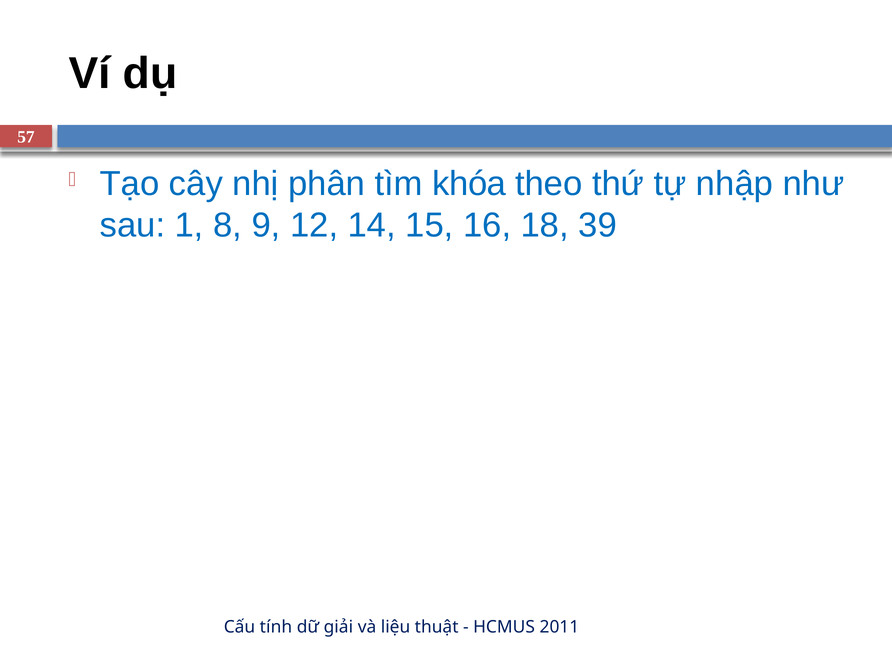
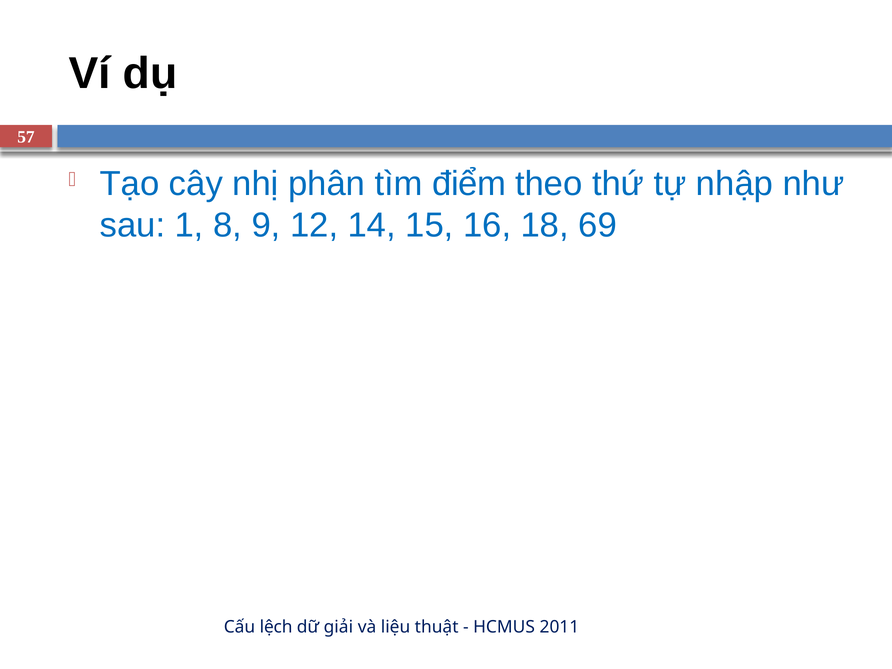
khóa: khóa -> điểm (469, 184)
39: 39 -> 69 (598, 225)
tính: tính -> lệch (276, 627)
